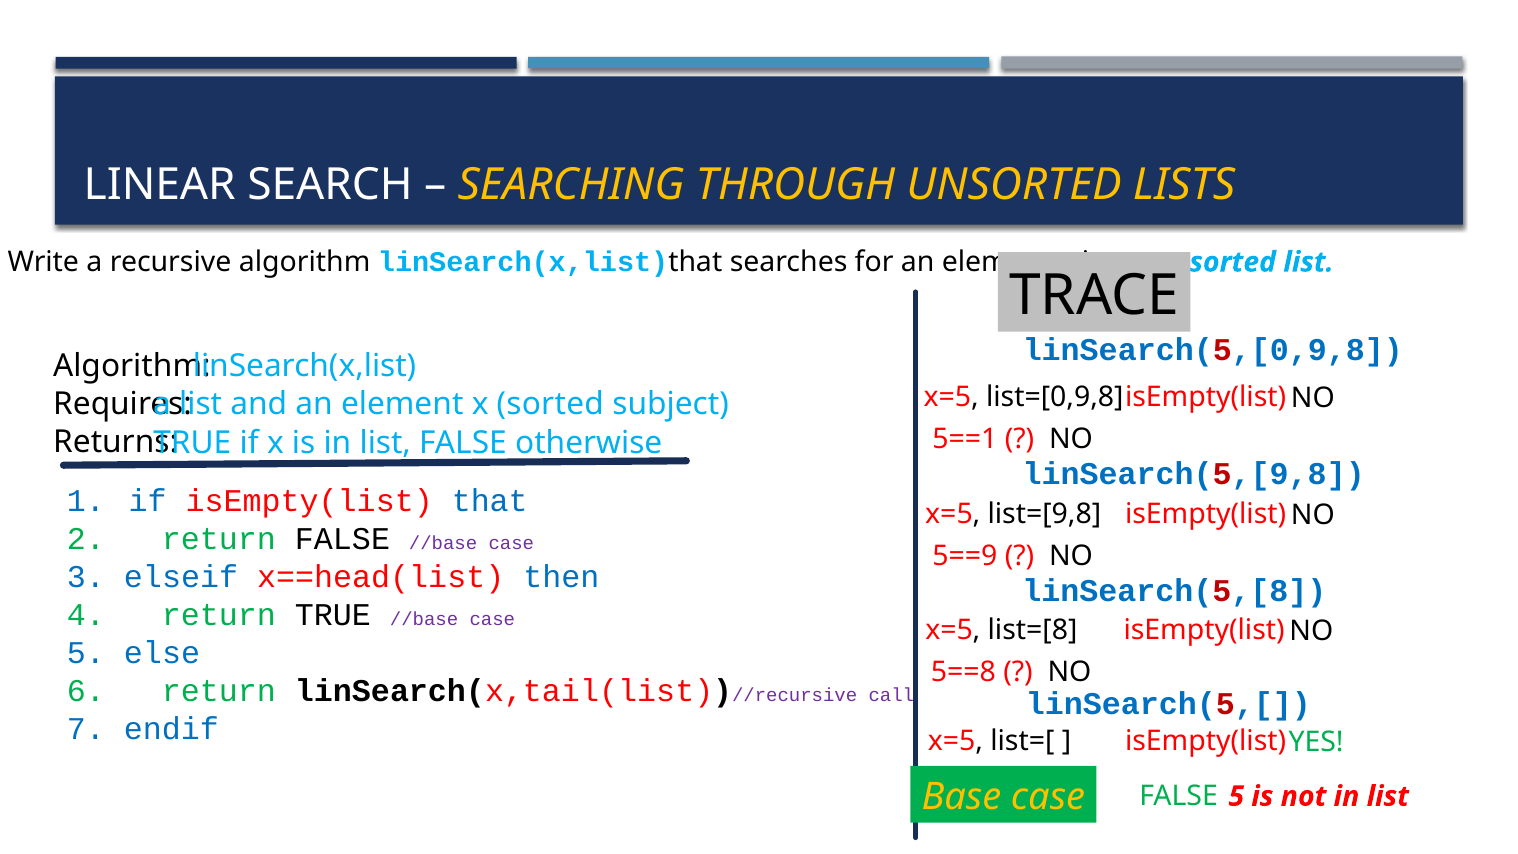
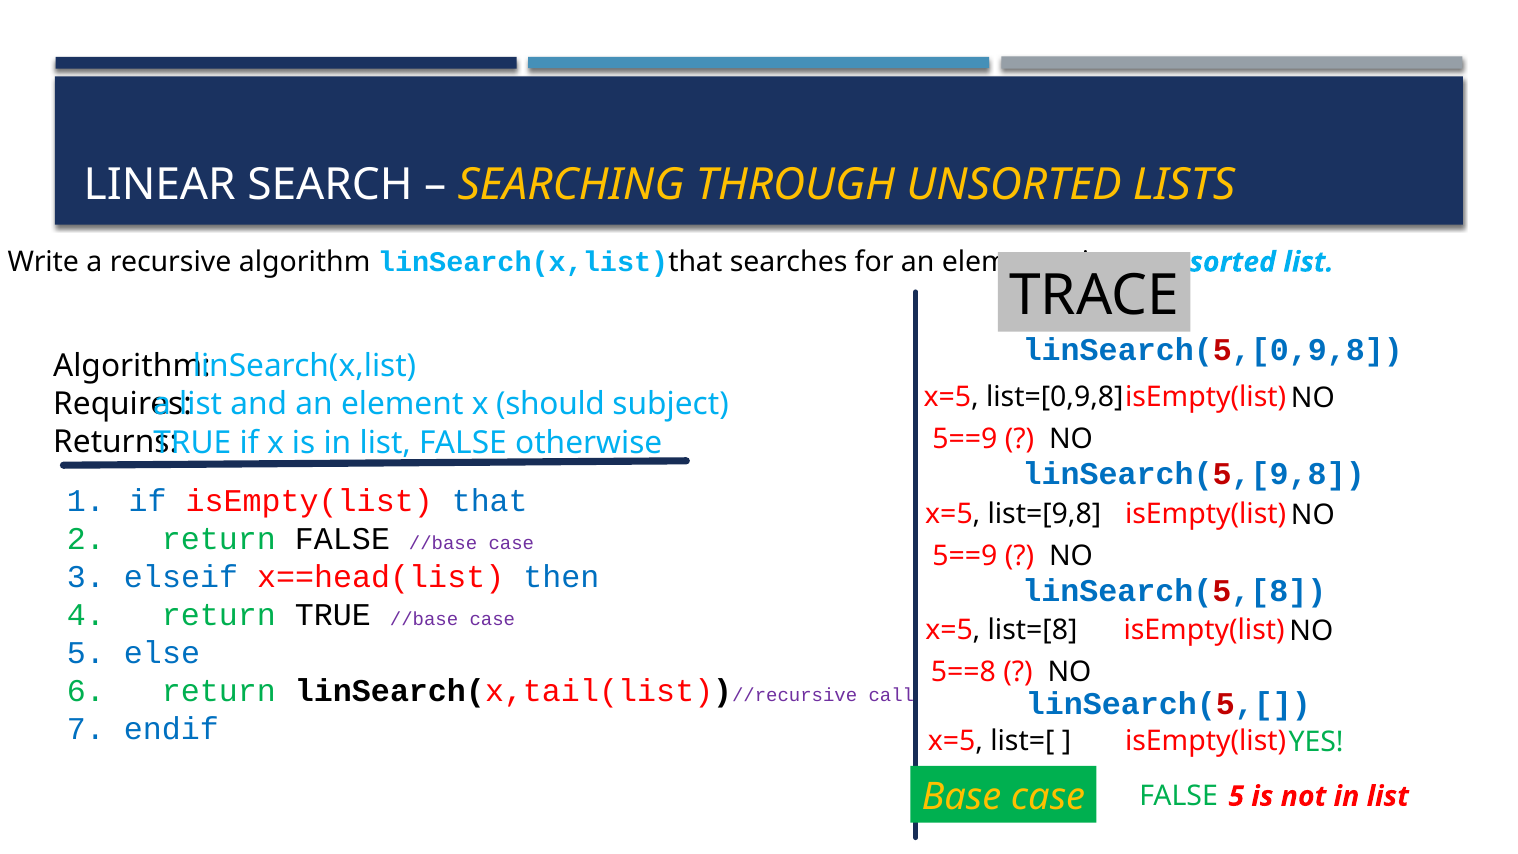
sorted: sorted -> should (551, 404)
5==1: 5==1 -> 5==9 (965, 439)
